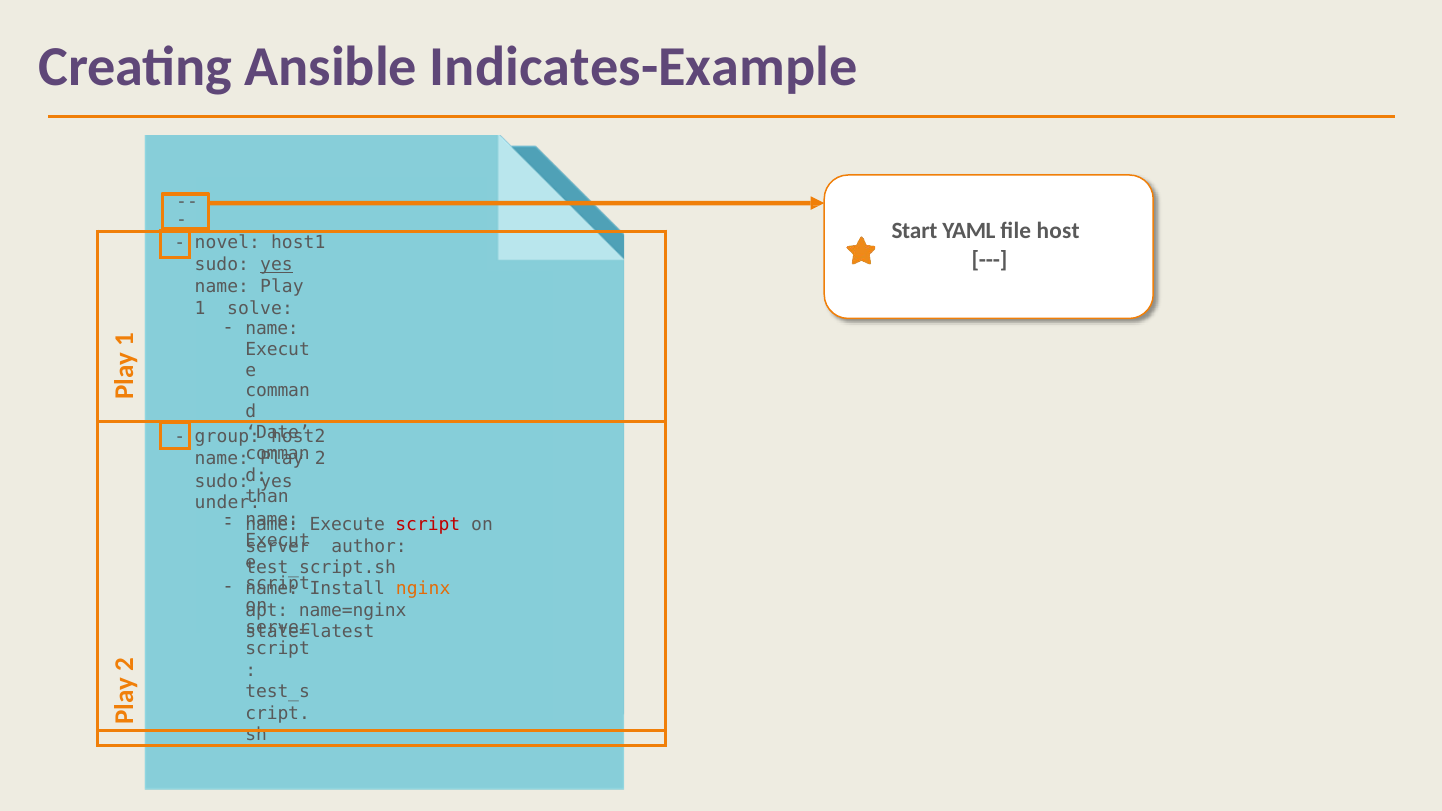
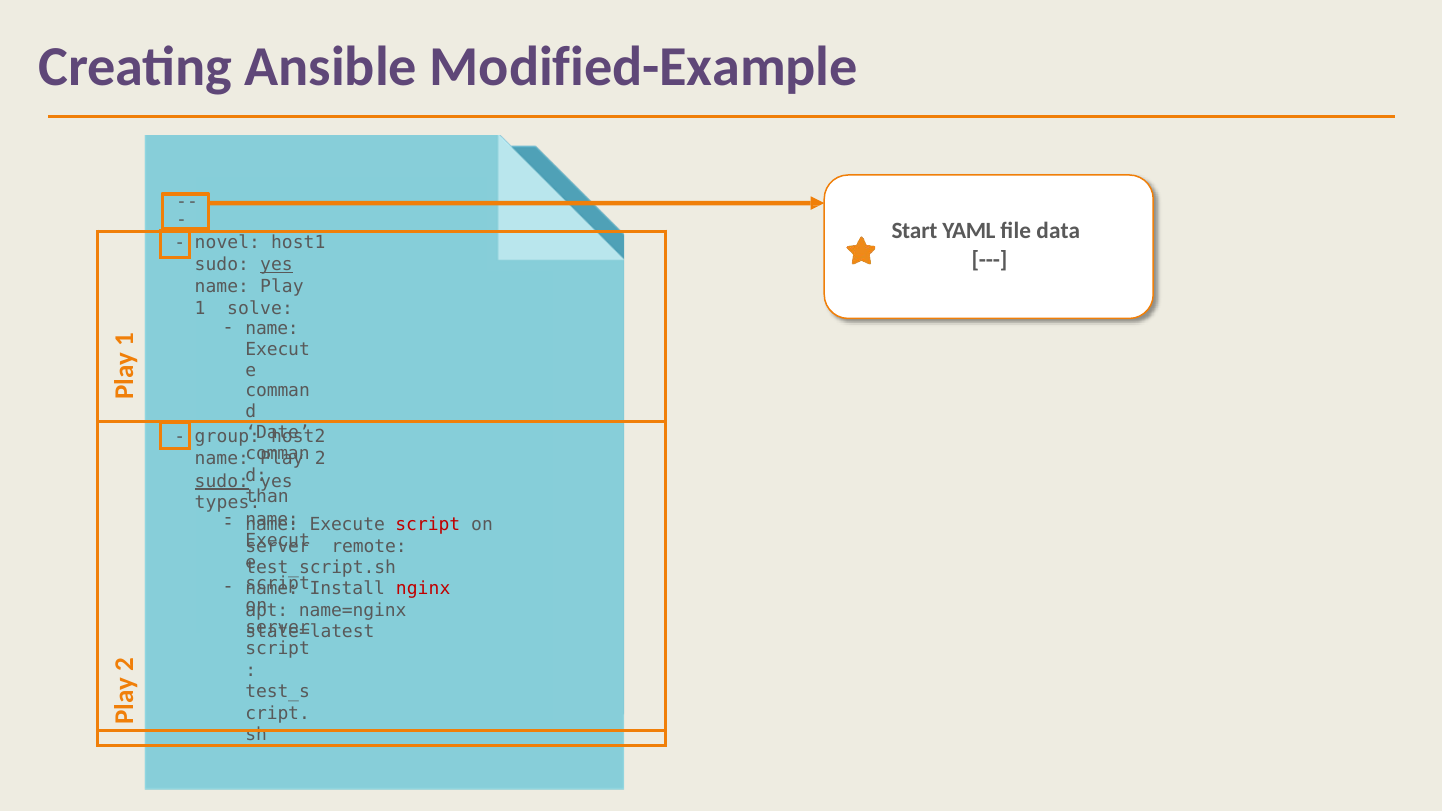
Indicates-Example: Indicates-Example -> Modified-Example (644, 67)
host: host -> data (1058, 231)
sudo underline: none -> present (222, 481)
under: under -> types (228, 503)
author: author -> remote (369, 547)
nginx colour: orange -> red (423, 589)
